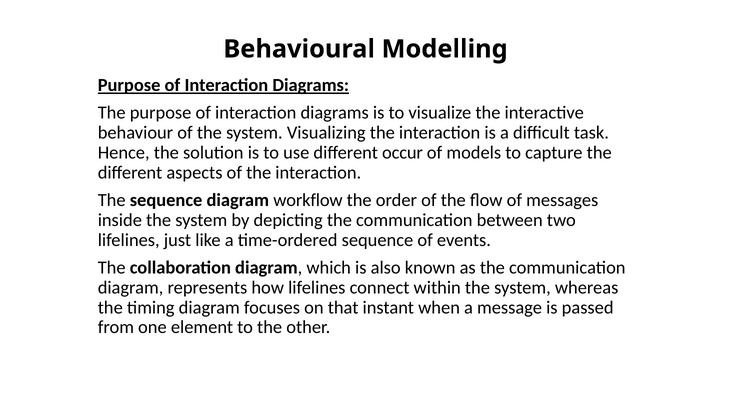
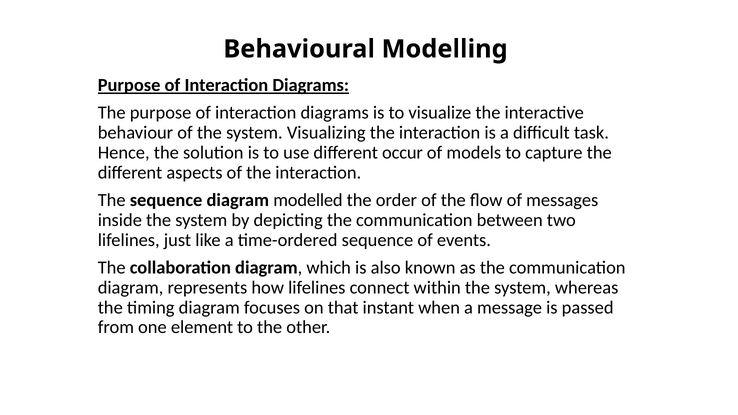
workflow: workflow -> modelled (308, 200)
